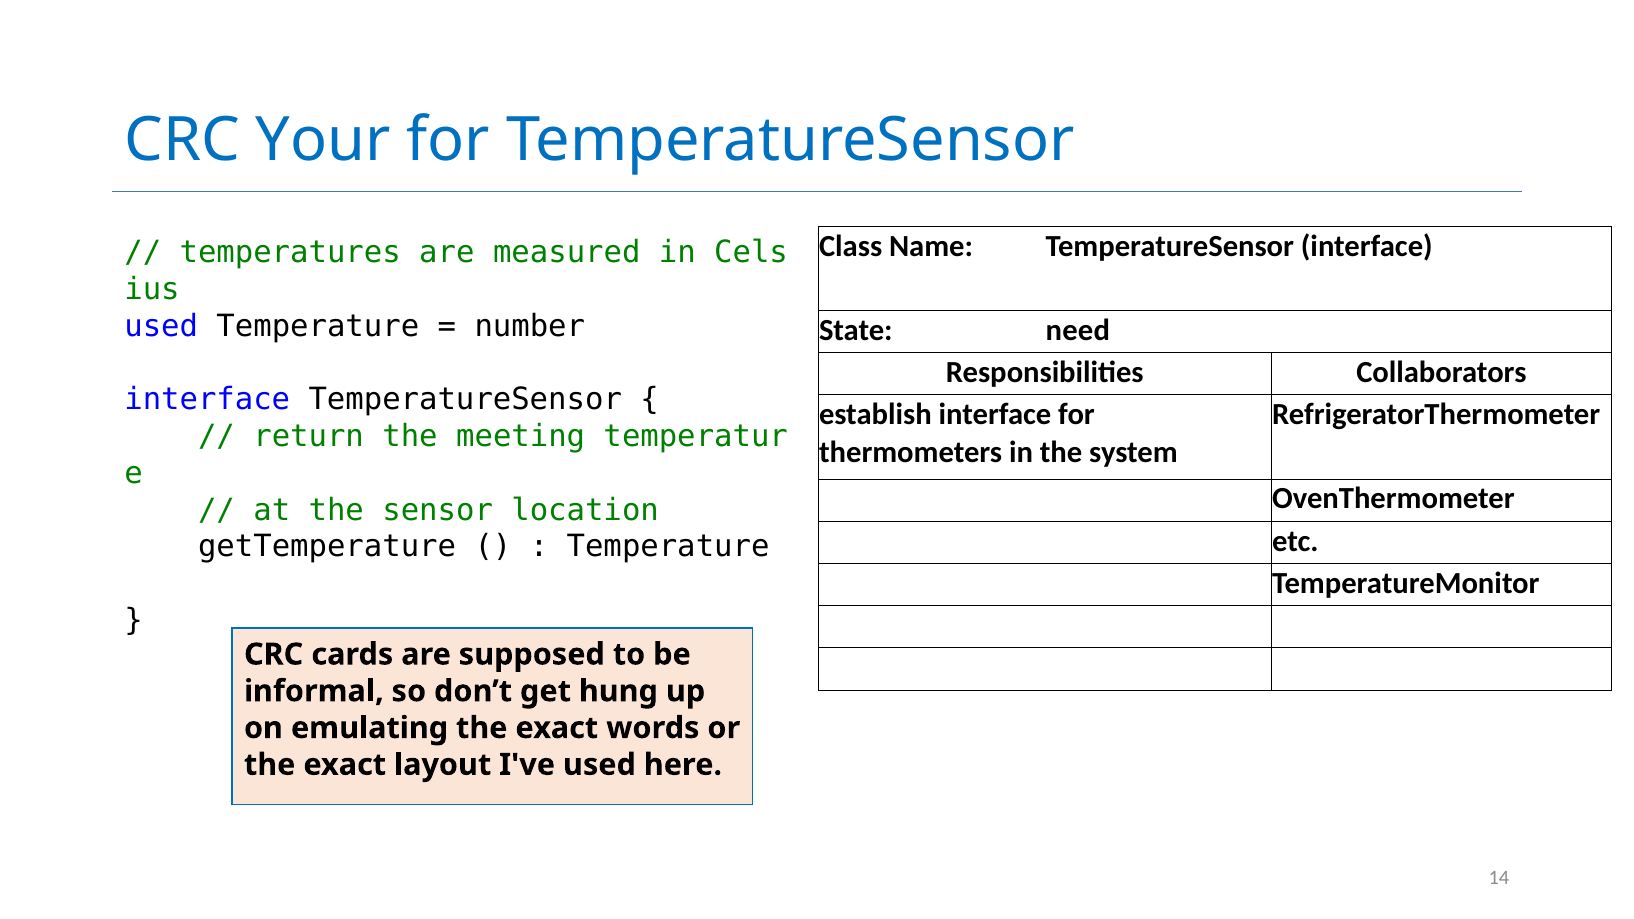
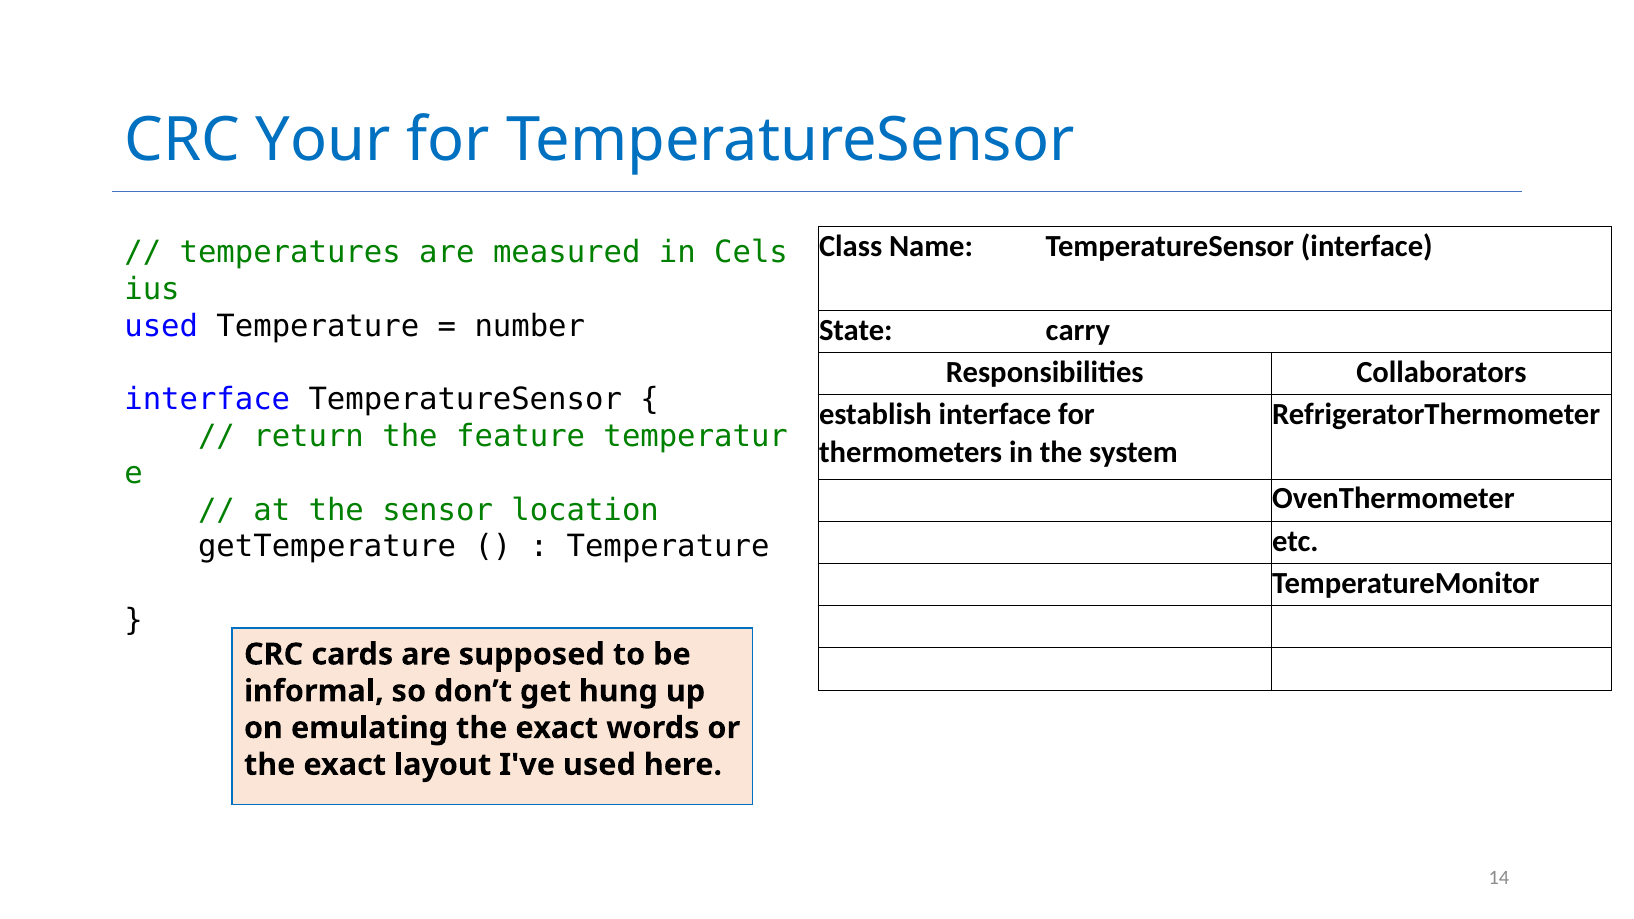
need: need -> carry (1078, 330)
meeting: meeting -> feature (521, 437)
